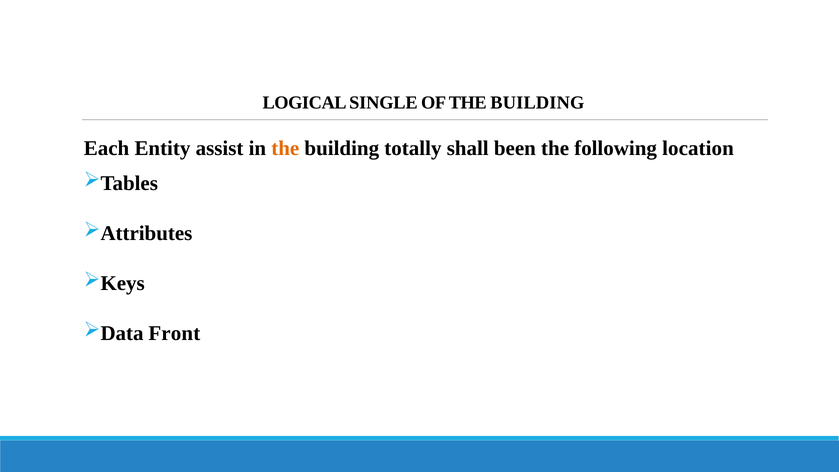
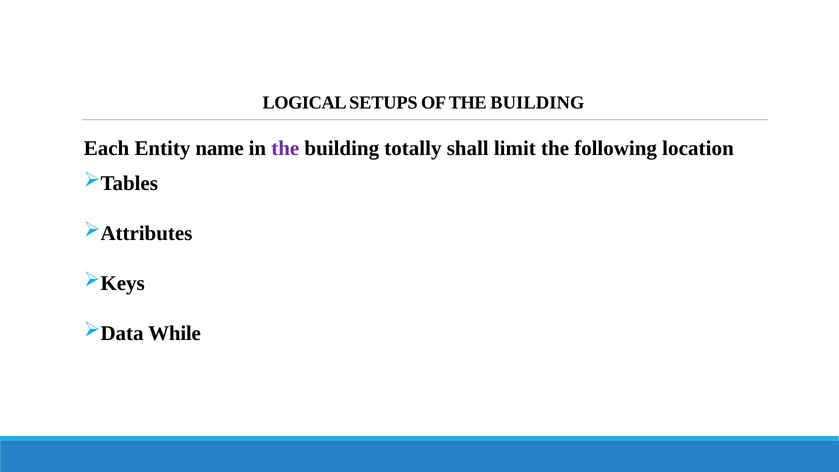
SINGLE: SINGLE -> SETUPS (383, 103)
assist: assist -> name (220, 148)
the colour: orange -> purple (285, 148)
been: been -> limit (515, 148)
Front: Front -> While (175, 333)
